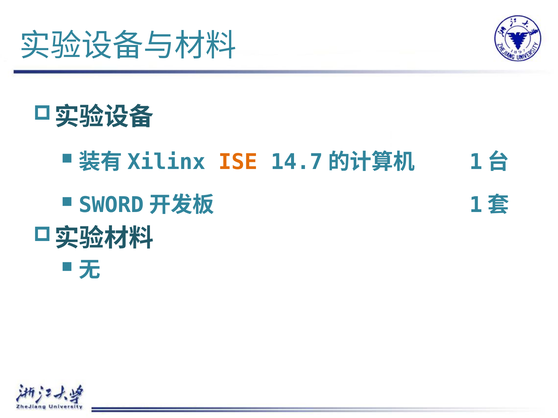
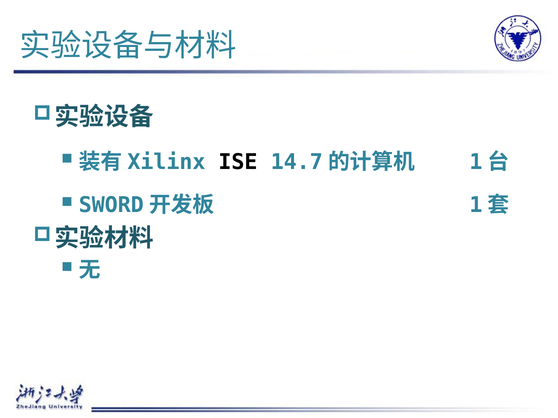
ISE colour: orange -> black (238, 162)
